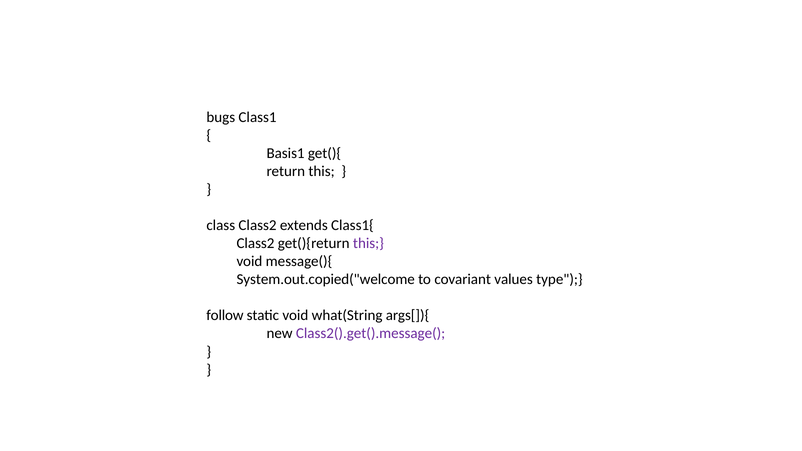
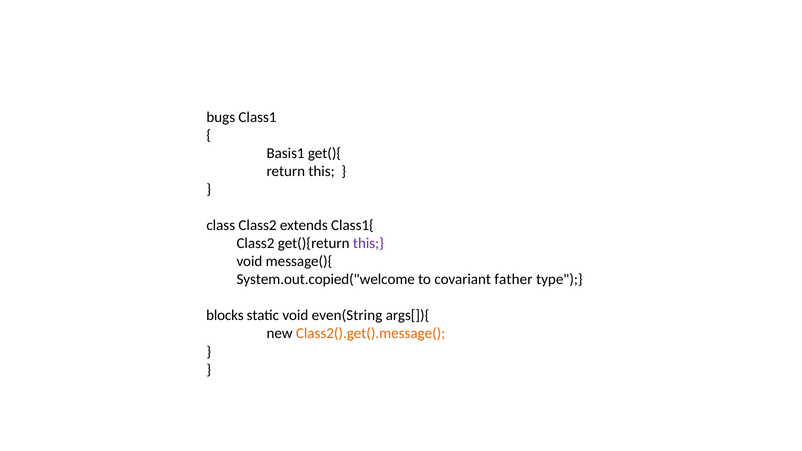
values: values -> father (513, 279)
follow: follow -> blocks (225, 316)
what(String: what(String -> even(String (347, 316)
Class2().get().message( colour: purple -> orange (371, 334)
